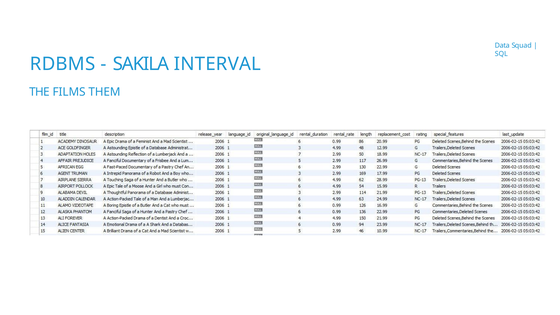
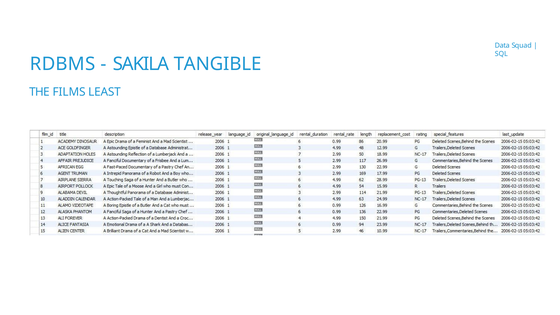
INTERVAL: INTERVAL -> TANGIBLE (218, 64)
THEM: THEM -> LEAST (104, 92)
